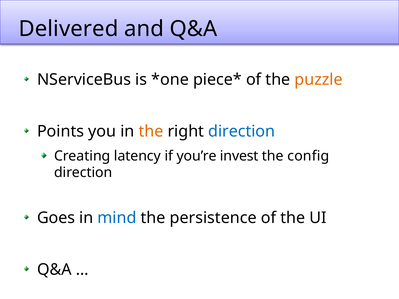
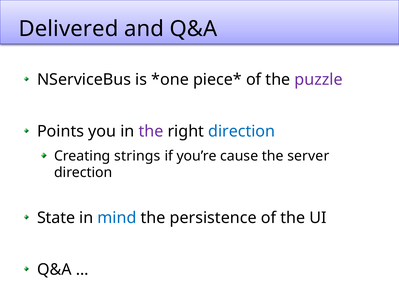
puzzle colour: orange -> purple (319, 80)
the colour: orange -> purple (151, 131)
latency: latency -> strings (137, 156)
invest: invest -> cause (239, 156)
config: config -> server (308, 156)
Goes: Goes -> State (56, 218)
